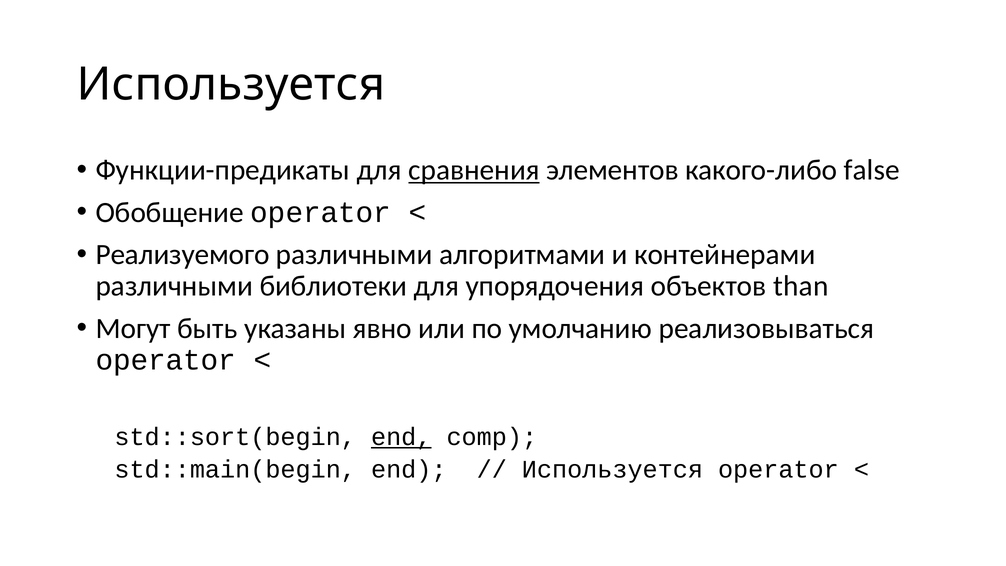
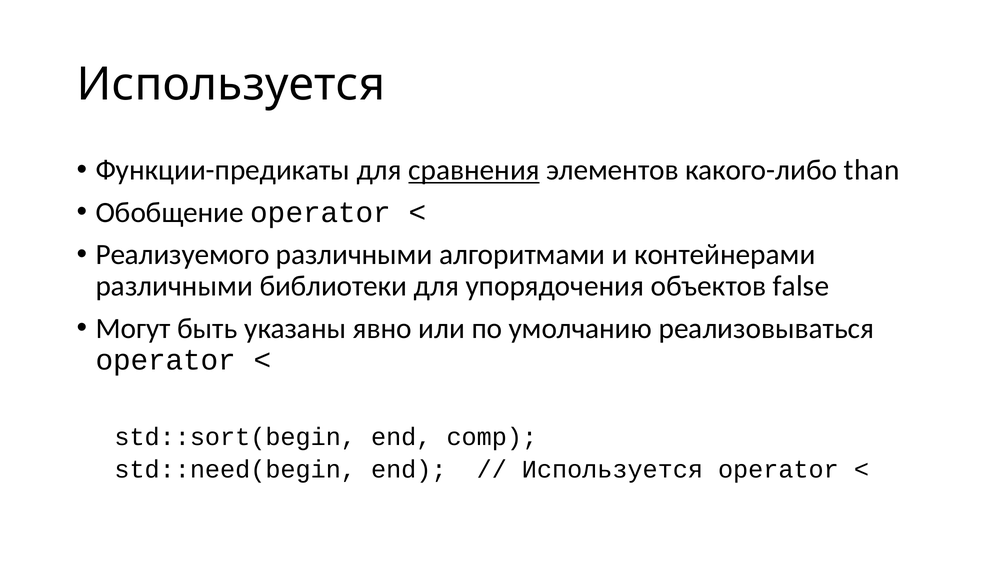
false: false -> than (872, 170)
than: than -> false (801, 286)
end underline: present -> none (401, 437)
std::main(begin: std::main(begin -> std::need(begin (235, 469)
